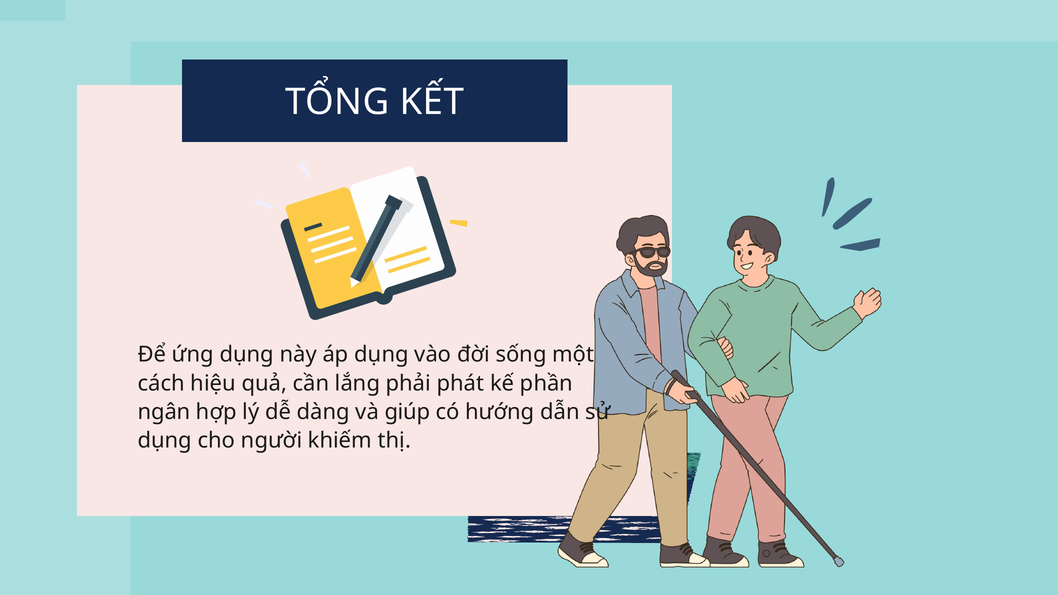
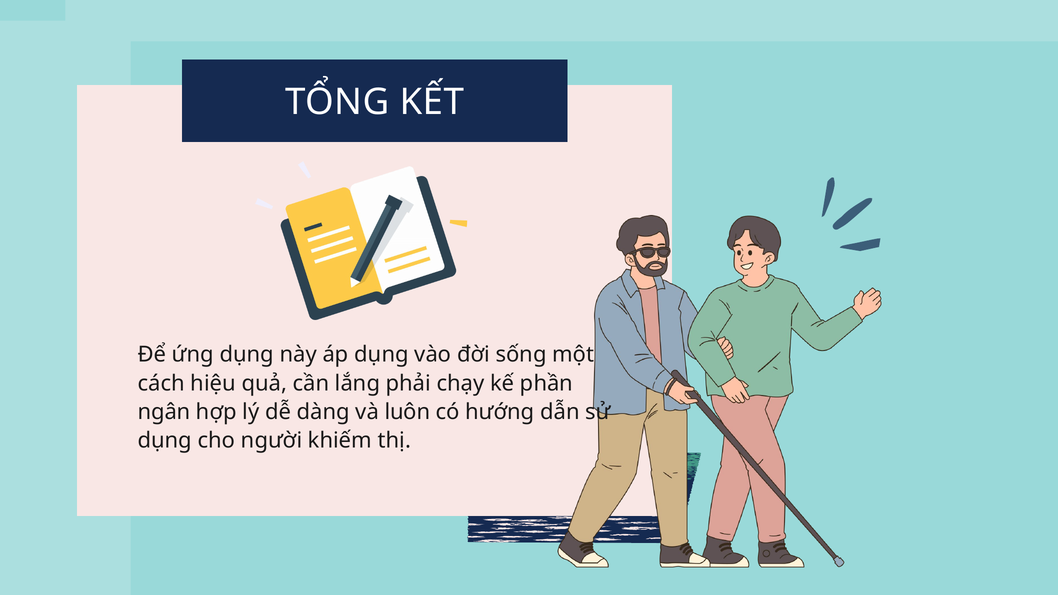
phát: phát -> chạy (461, 383)
giúp: giúp -> luôn (407, 412)
